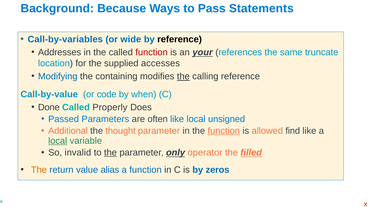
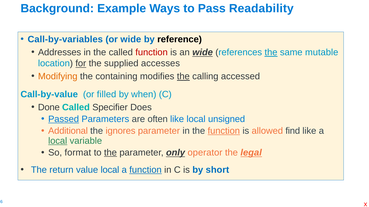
Because: Because -> Example (122, 9)
Statements: Statements -> Readability (261, 9)
an your: your -> wide (203, 53)
the underline: none -> present (271, 53)
truncate: truncate -> mutable (322, 53)
for underline: none -> present (81, 64)
Modifying colour: blue -> orange (58, 77)
calling reference: reference -> accessed (240, 77)
code: code -> filled (107, 95)
Properly: Properly -> Specifier (110, 108)
Passed underline: none -> present (64, 119)
thought: thought -> ignores (121, 131)
invalid: invalid -> format (78, 153)
filled: filled -> legal (251, 153)
The colour: orange -> blue (39, 170)
value alias: alias -> local (110, 170)
function underline: none -> present (146, 170)
zeros: zeros -> short (217, 170)
